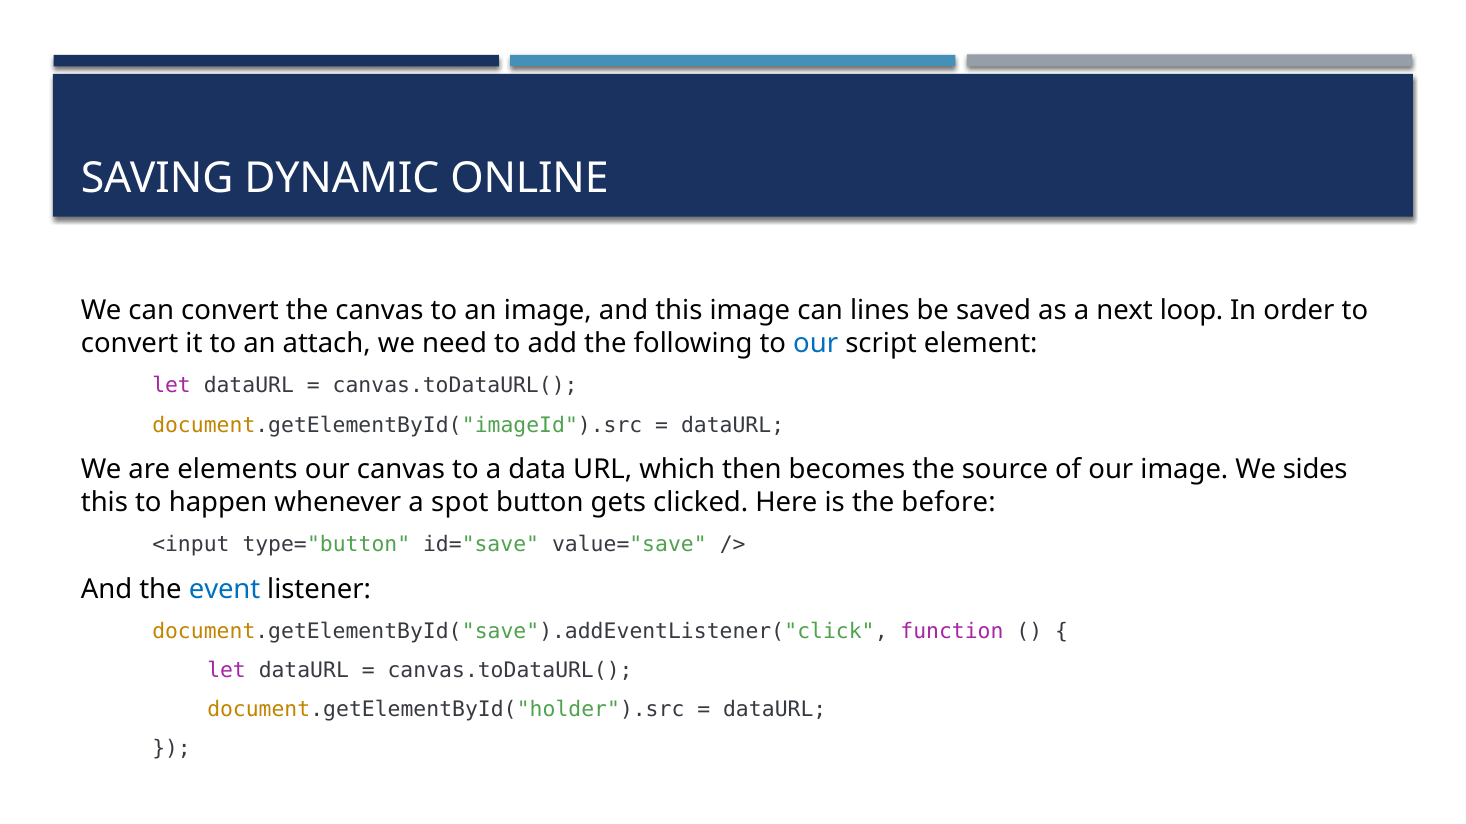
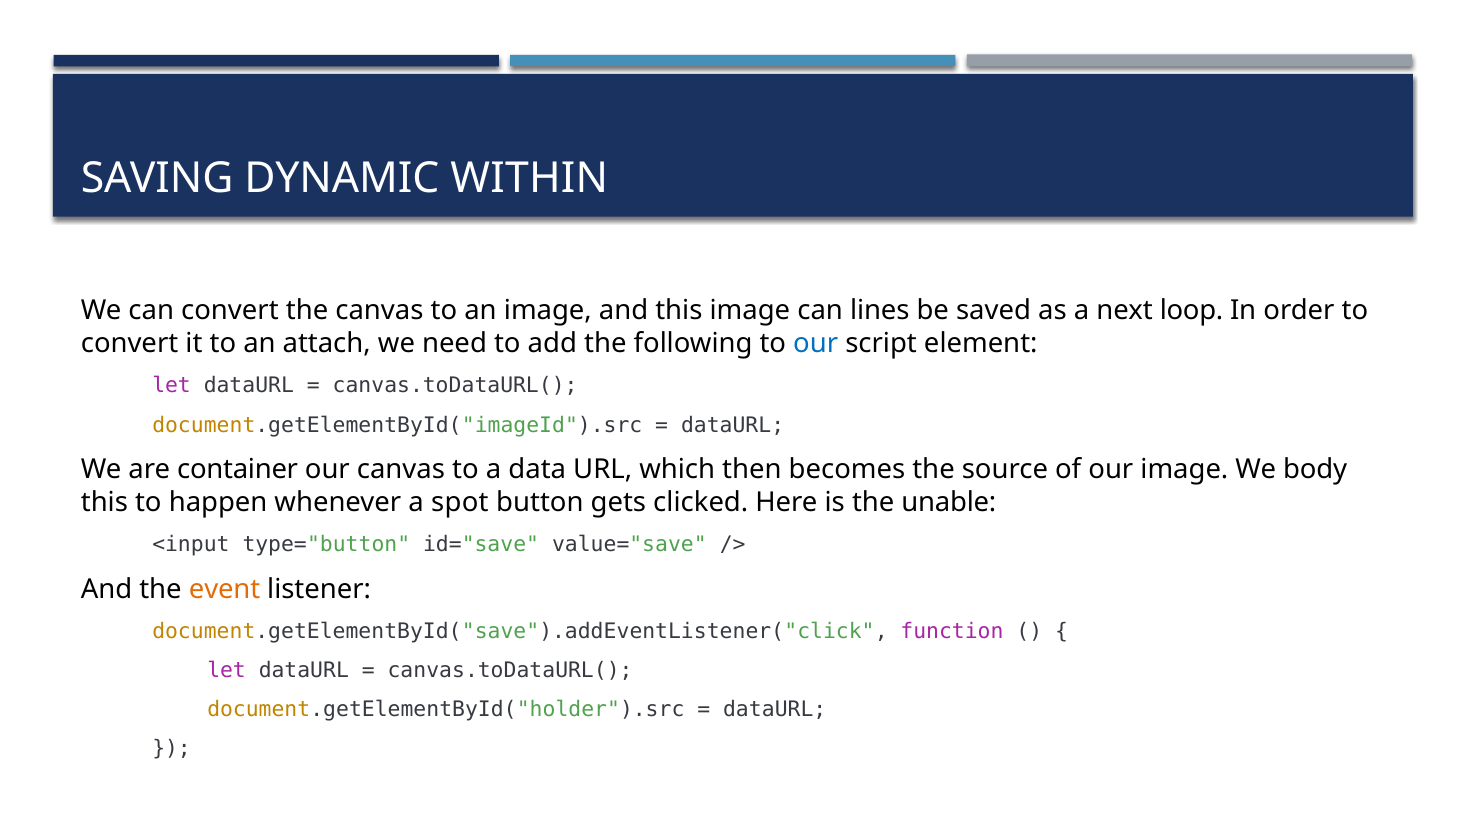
ONLINE: ONLINE -> WITHIN (529, 178)
elements: elements -> container (238, 470)
sides: sides -> body (1315, 470)
before: before -> unable (949, 503)
event colour: blue -> orange (225, 590)
